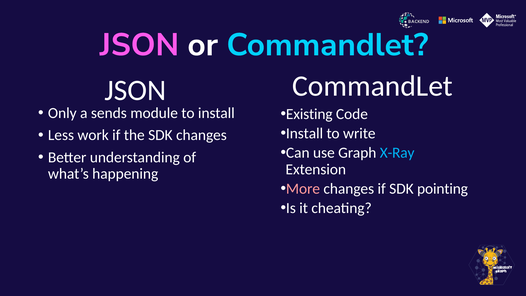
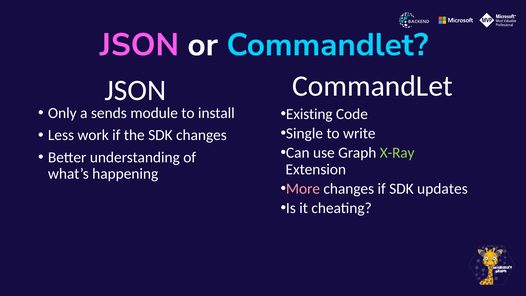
Install: Install -> Single (305, 133)
X-Ray colour: light blue -> light green (397, 153)
pointing: pointing -> updates (442, 189)
